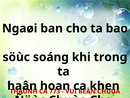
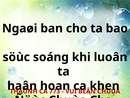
trong: trong -> luoân (111, 57)
